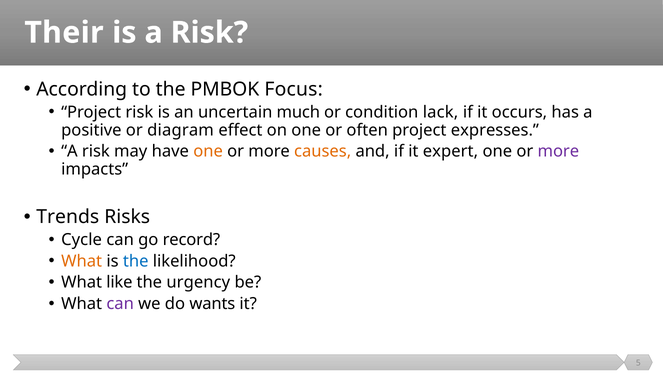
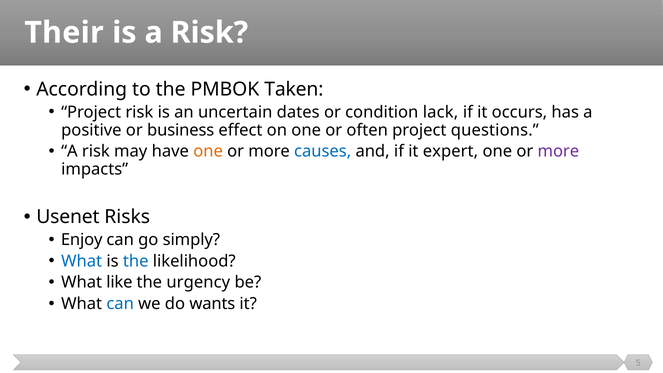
Focus: Focus -> Taken (294, 89)
much: much -> dates (298, 112)
diagram: diagram -> business (181, 130)
expresses: expresses -> questions (495, 130)
causes colour: orange -> blue (323, 151)
Trends: Trends -> Usenet (68, 217)
Cycle: Cycle -> Enjoy (82, 240)
record: record -> simply (191, 240)
What colour: orange -> blue (82, 261)
can colour: purple -> blue (120, 304)
